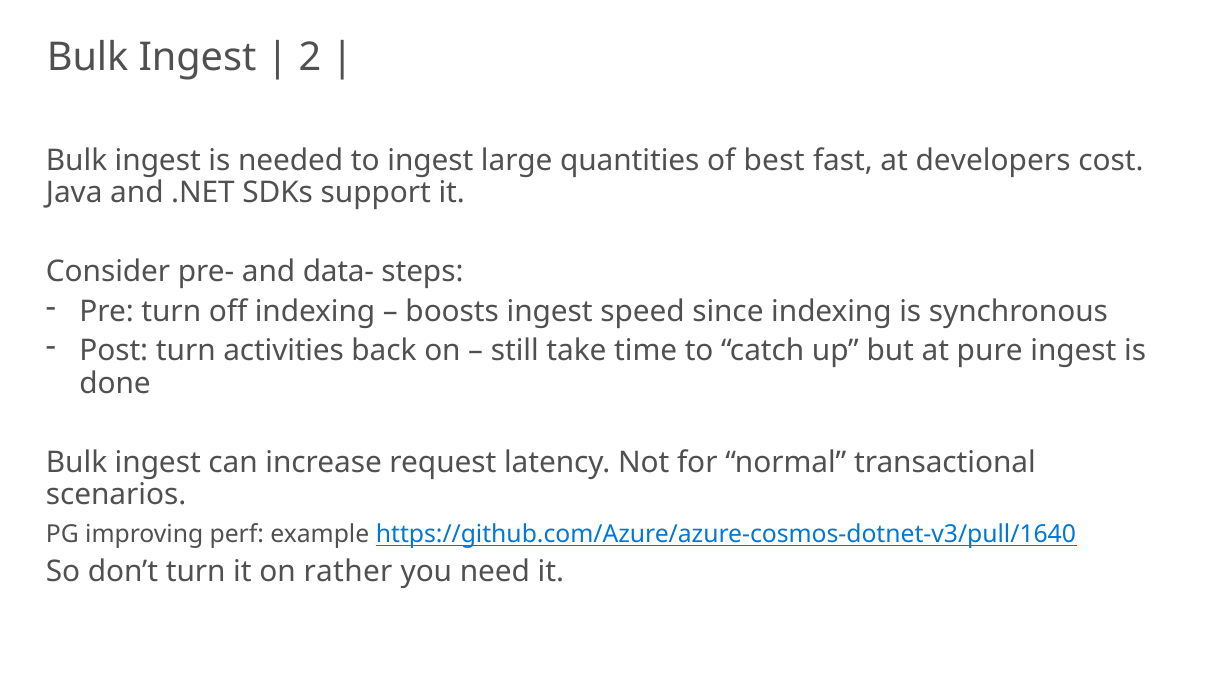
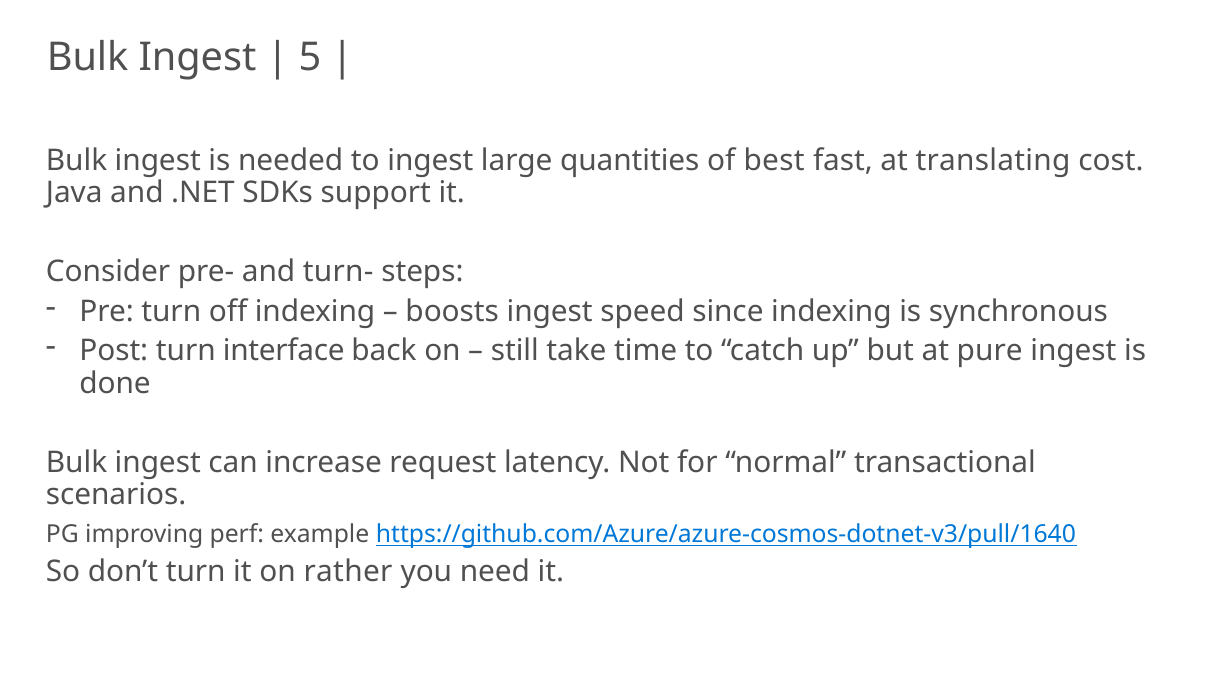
2: 2 -> 5 (310, 58)
developers: developers -> translating (993, 161)
data-: data- -> turn- (338, 272)
activities: activities -> interface (284, 351)
